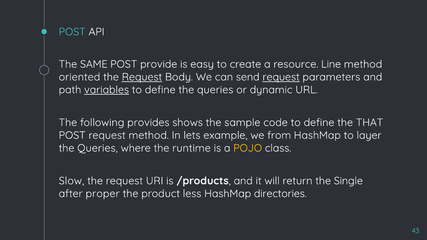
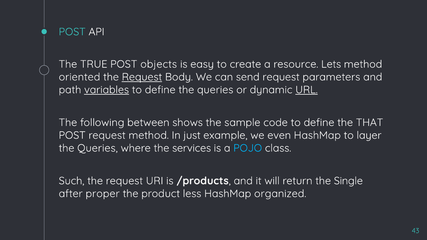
SAME: SAME -> TRUE (94, 64)
provide: provide -> objects (159, 64)
Line: Line -> Lets (331, 64)
request underline: present -> none (281, 77)
URL underline: none -> present (307, 90)
provides: provides -> between (148, 123)
lets: lets -> just (192, 135)
from: from -> even (279, 135)
runtime: runtime -> services (192, 148)
POJO colour: yellow -> light blue (248, 148)
Slow: Slow -> Such (72, 181)
directories: directories -> organized (280, 194)
